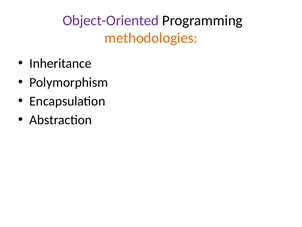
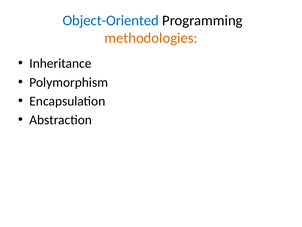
Object-Oriented colour: purple -> blue (111, 20)
